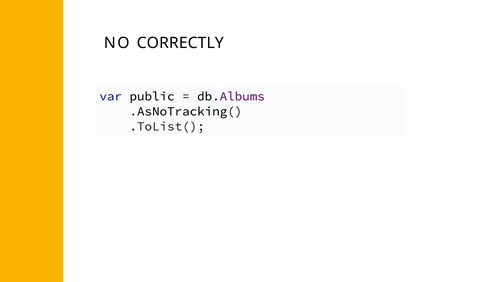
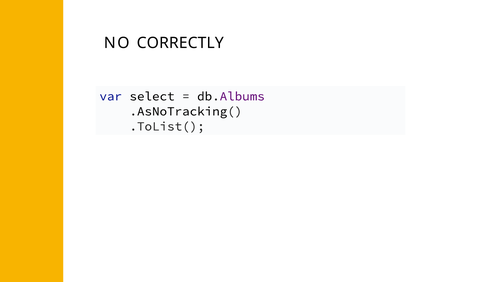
public: public -> select (152, 96)
